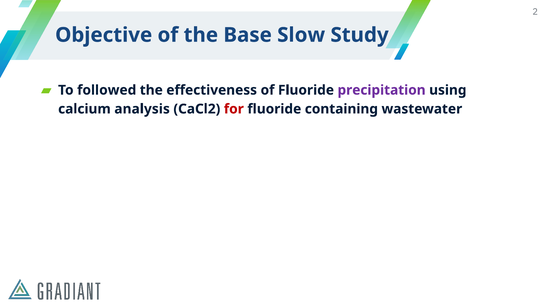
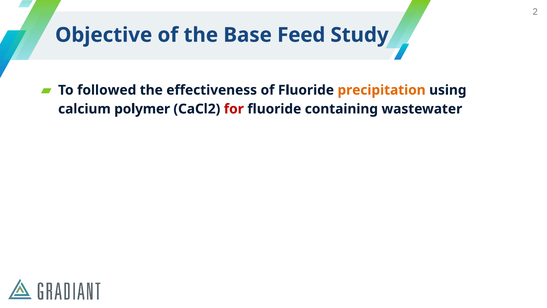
Slow: Slow -> Feed (301, 35)
precipitation colour: purple -> orange (382, 90)
analysis: analysis -> polymer (142, 109)
